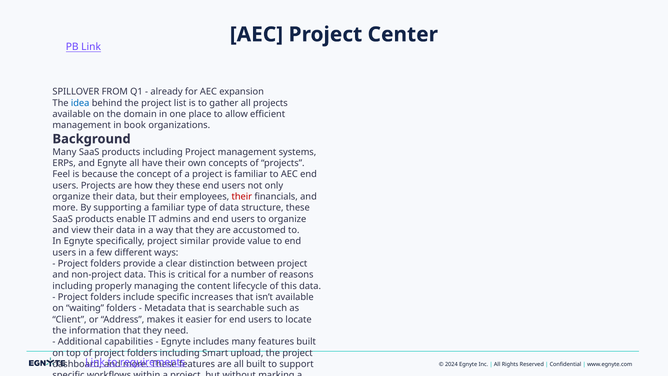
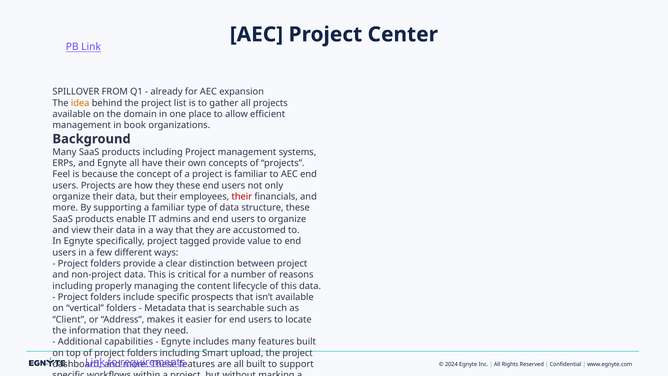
idea colour: blue -> orange (80, 103)
similar: similar -> tagged (195, 241)
increases: increases -> prospects (212, 297)
waiting: waiting -> vertical (85, 308)
